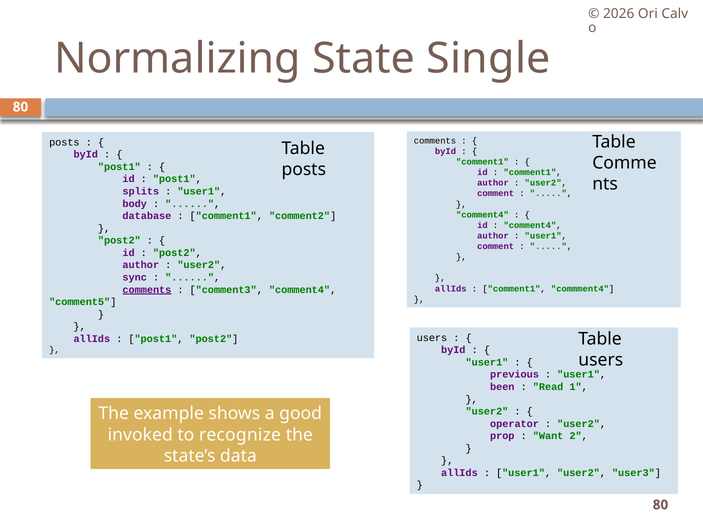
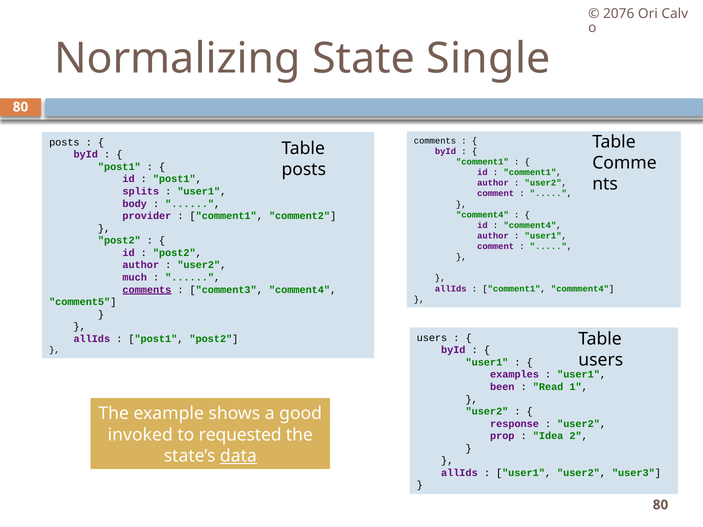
2026: 2026 -> 2076 (619, 14)
database: database -> provider (147, 216)
sync: sync -> much (135, 277)
previous: previous -> examples (515, 375)
operator: operator -> response (515, 424)
recognize: recognize -> requested (240, 435)
Want: Want -> Idea (548, 436)
data underline: none -> present (238, 456)
